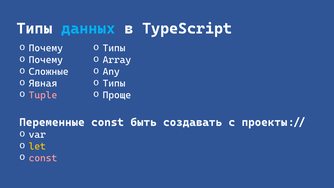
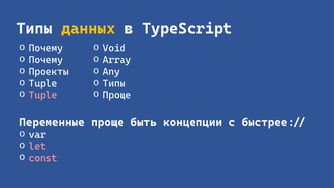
данных colour: light blue -> yellow (88, 28)
Типы: Типы -> Void (114, 48)
Сложные: Сложные -> Проекты (49, 72)
Явная: Явная -> Tuple (43, 83)
Переменные const: const -> проще (108, 122)
создавать: создавать -> концепции (193, 122)
проекты: проекты -> быстрее (268, 122)
let colour: yellow -> pink (37, 146)
